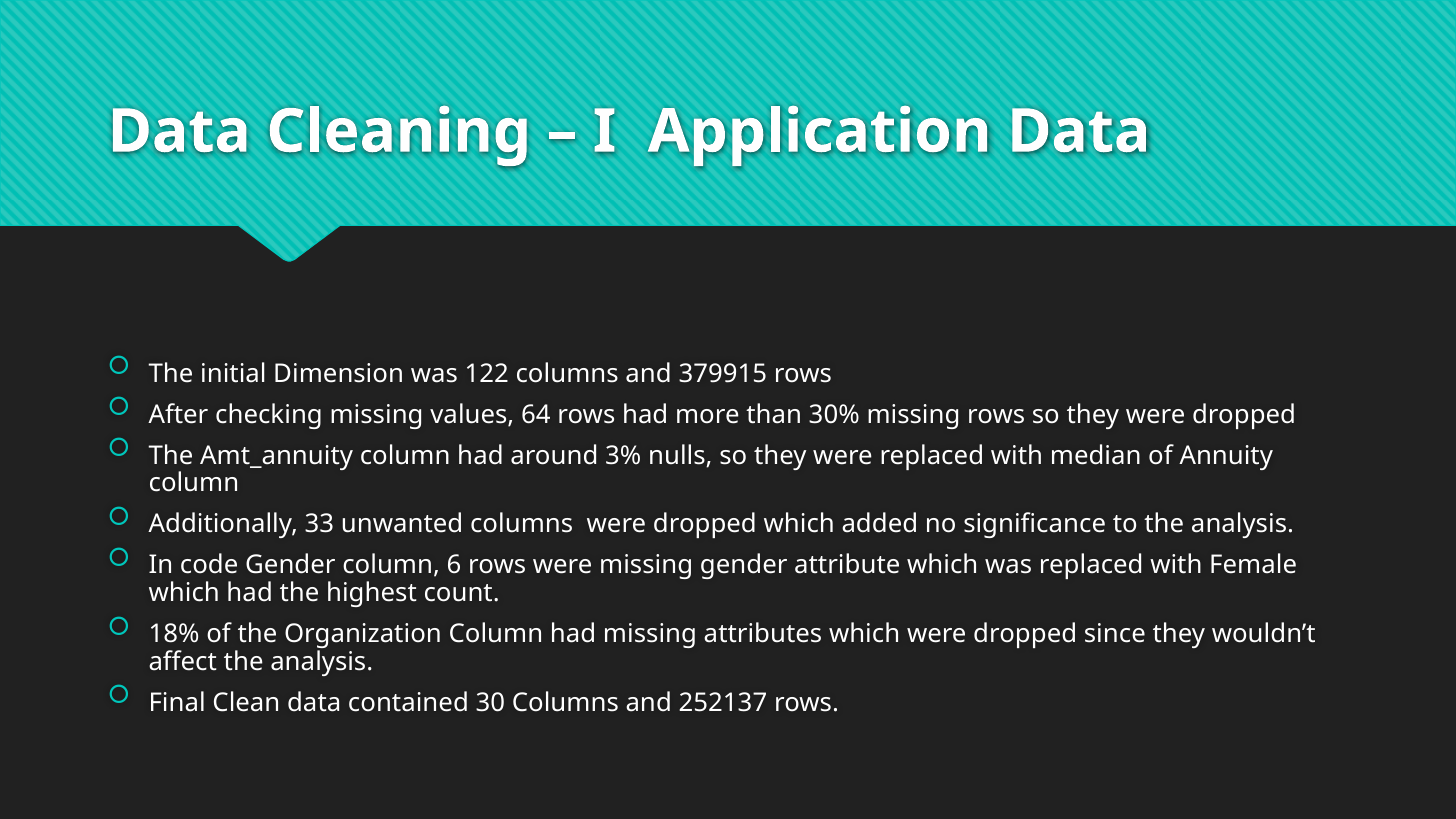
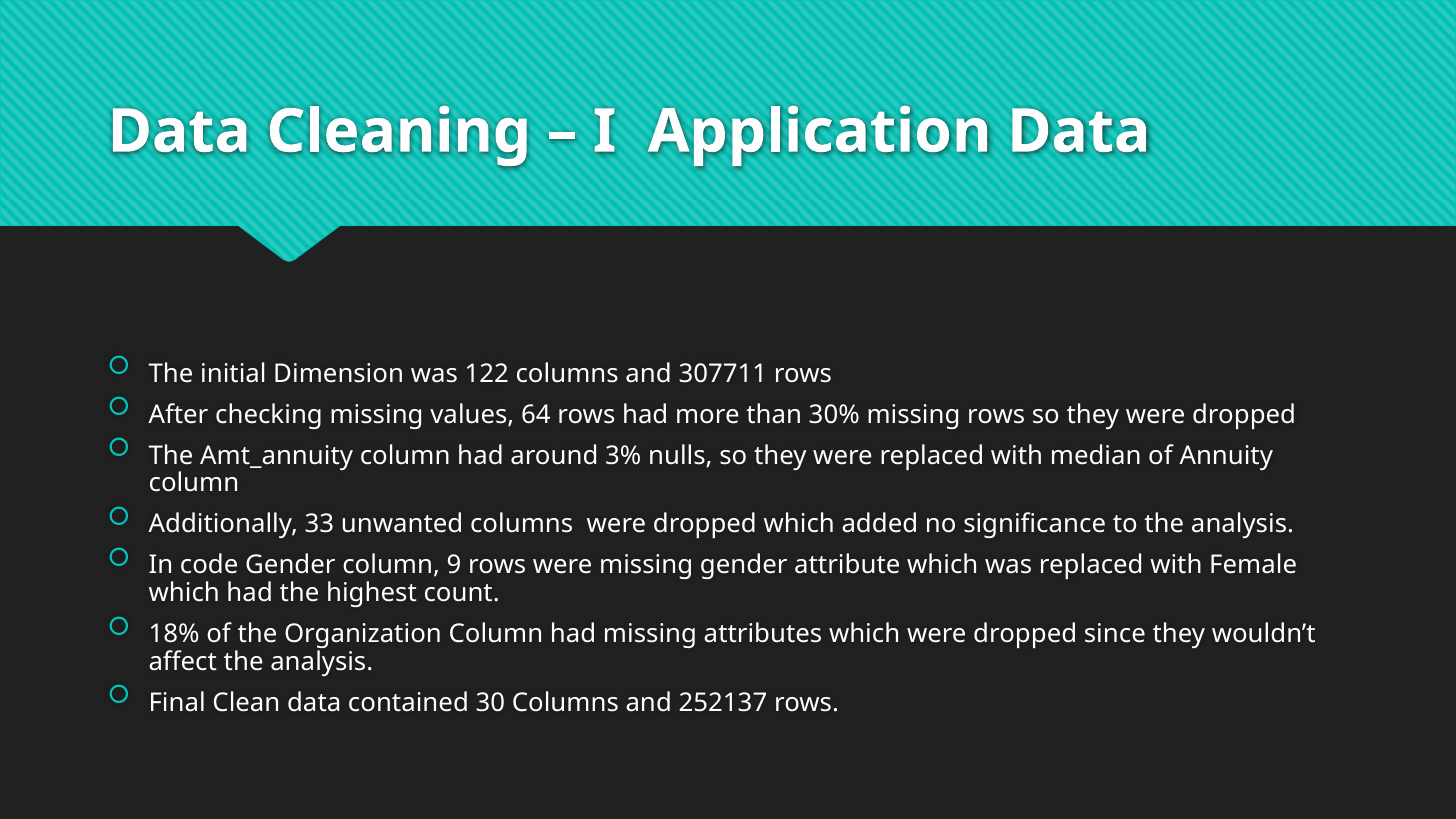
379915: 379915 -> 307711 (723, 374)
6: 6 -> 9 (454, 565)
